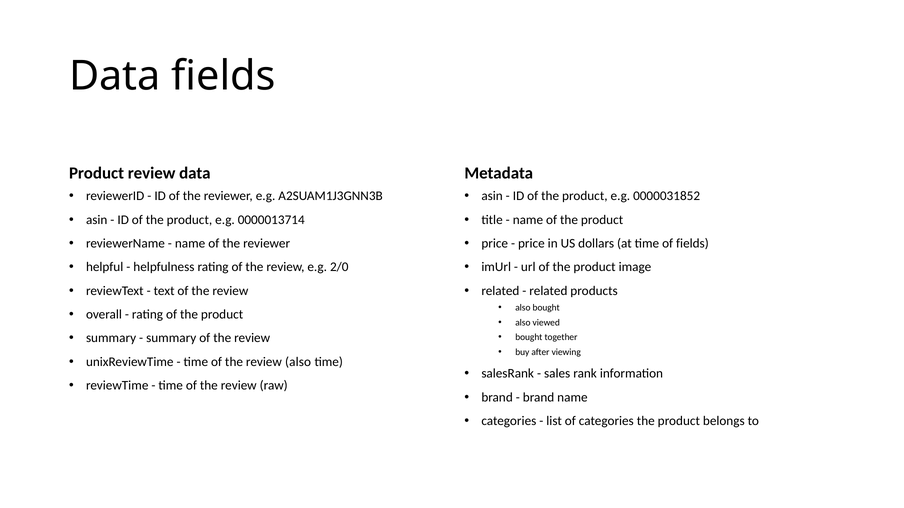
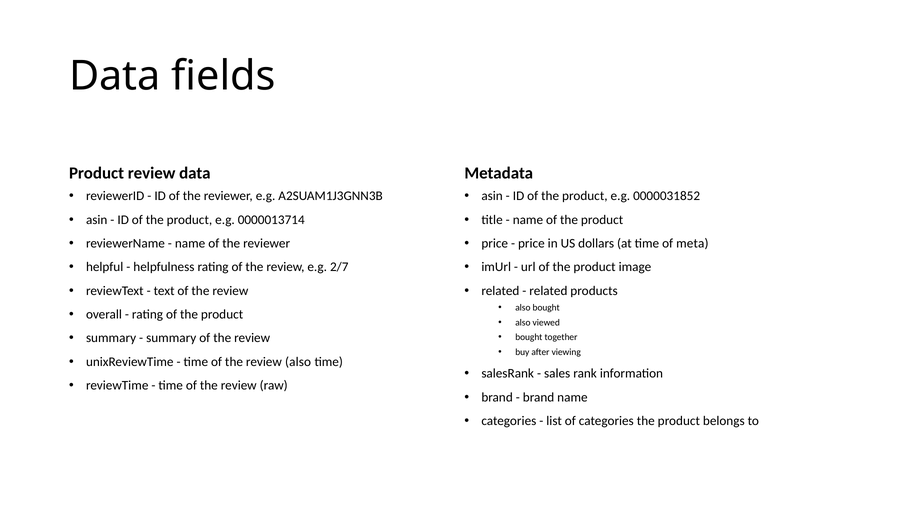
of fields: fields -> meta (692, 244)
2/0: 2/0 -> 2/7 (339, 267)
